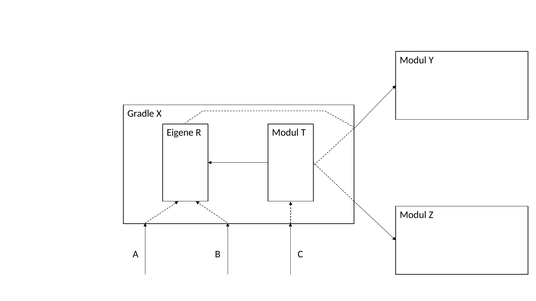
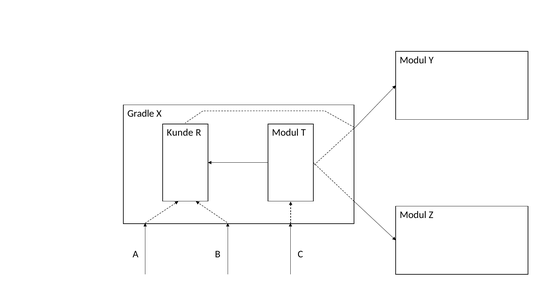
Eigene: Eigene -> Kunde (180, 133)
